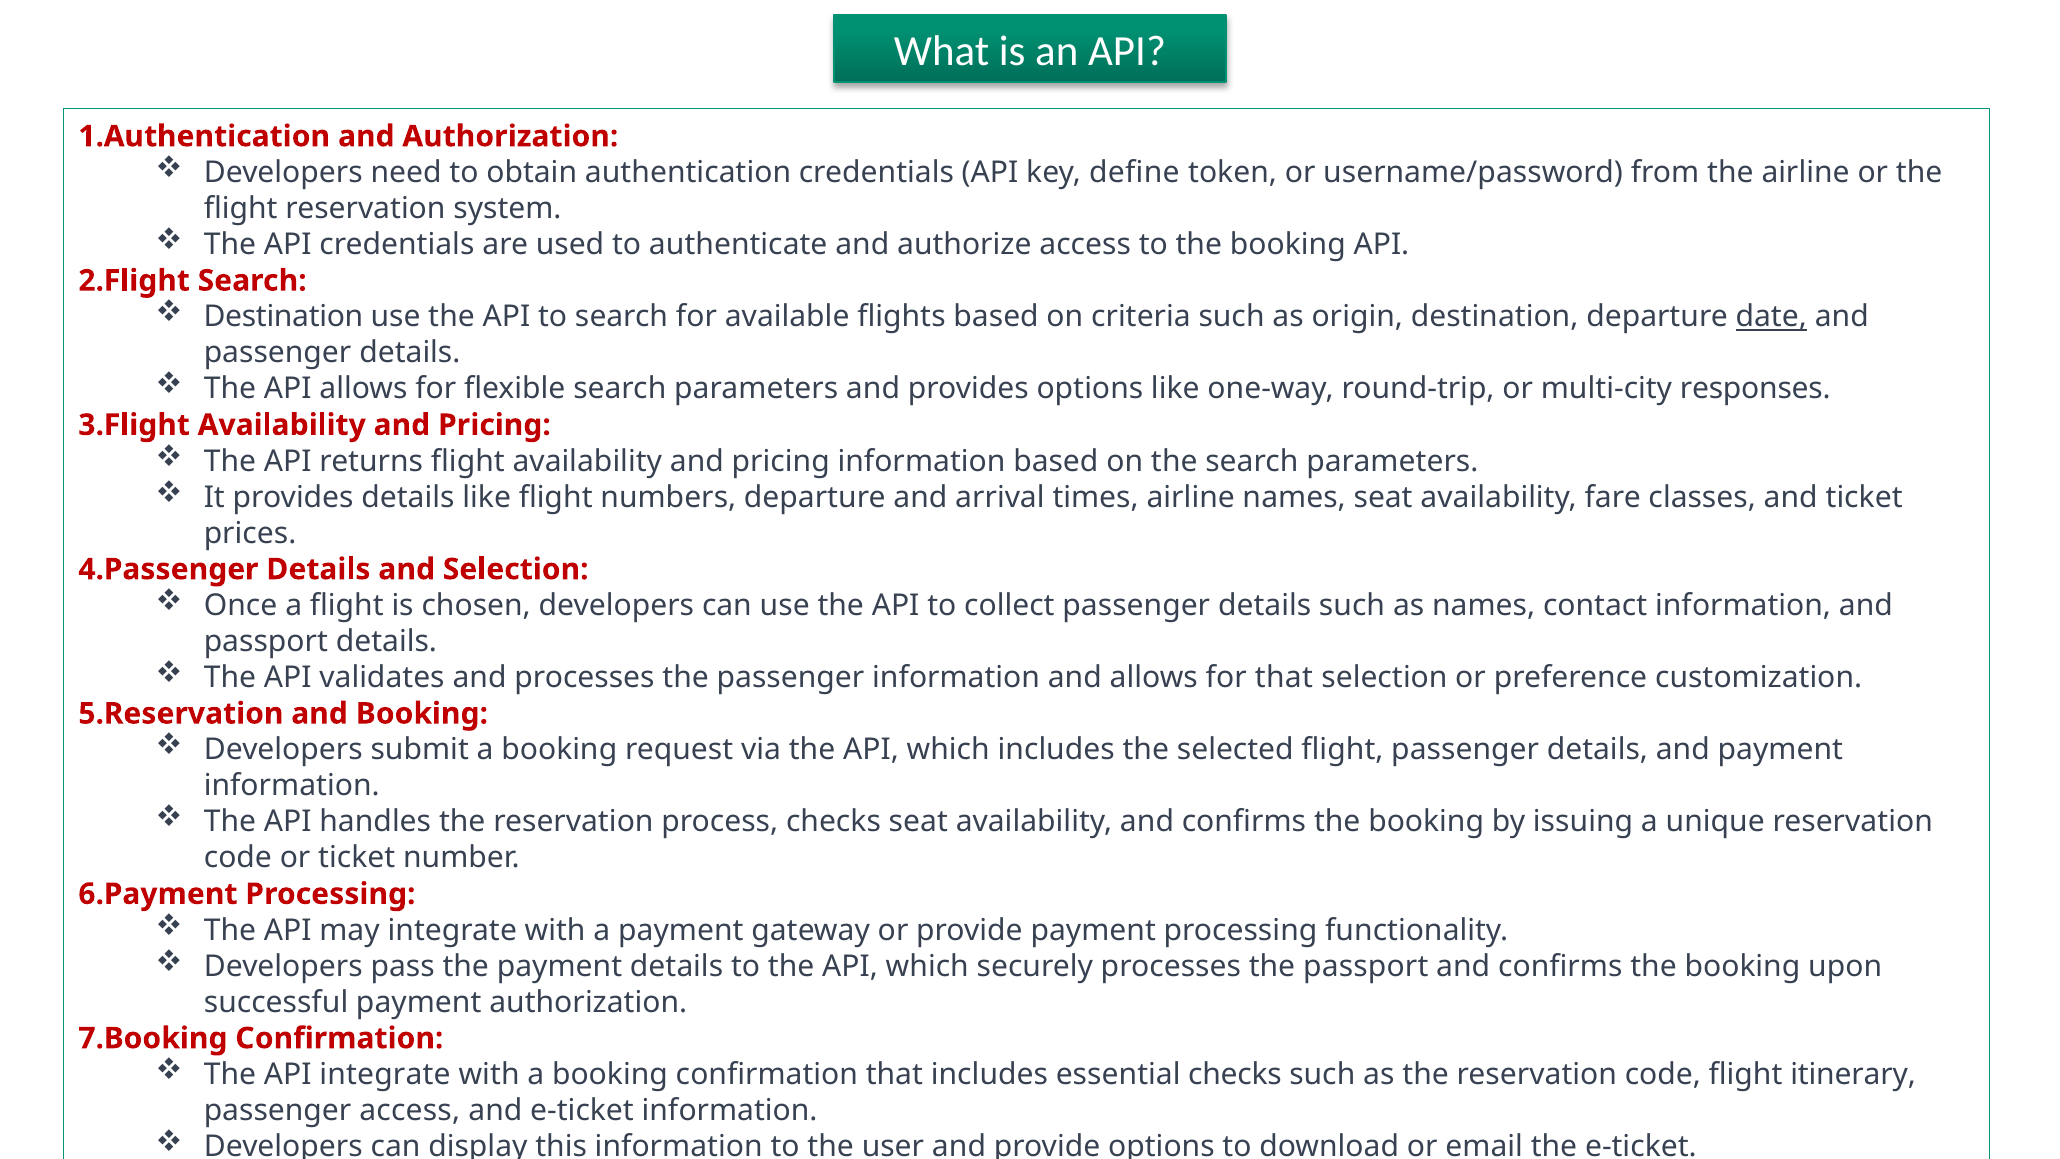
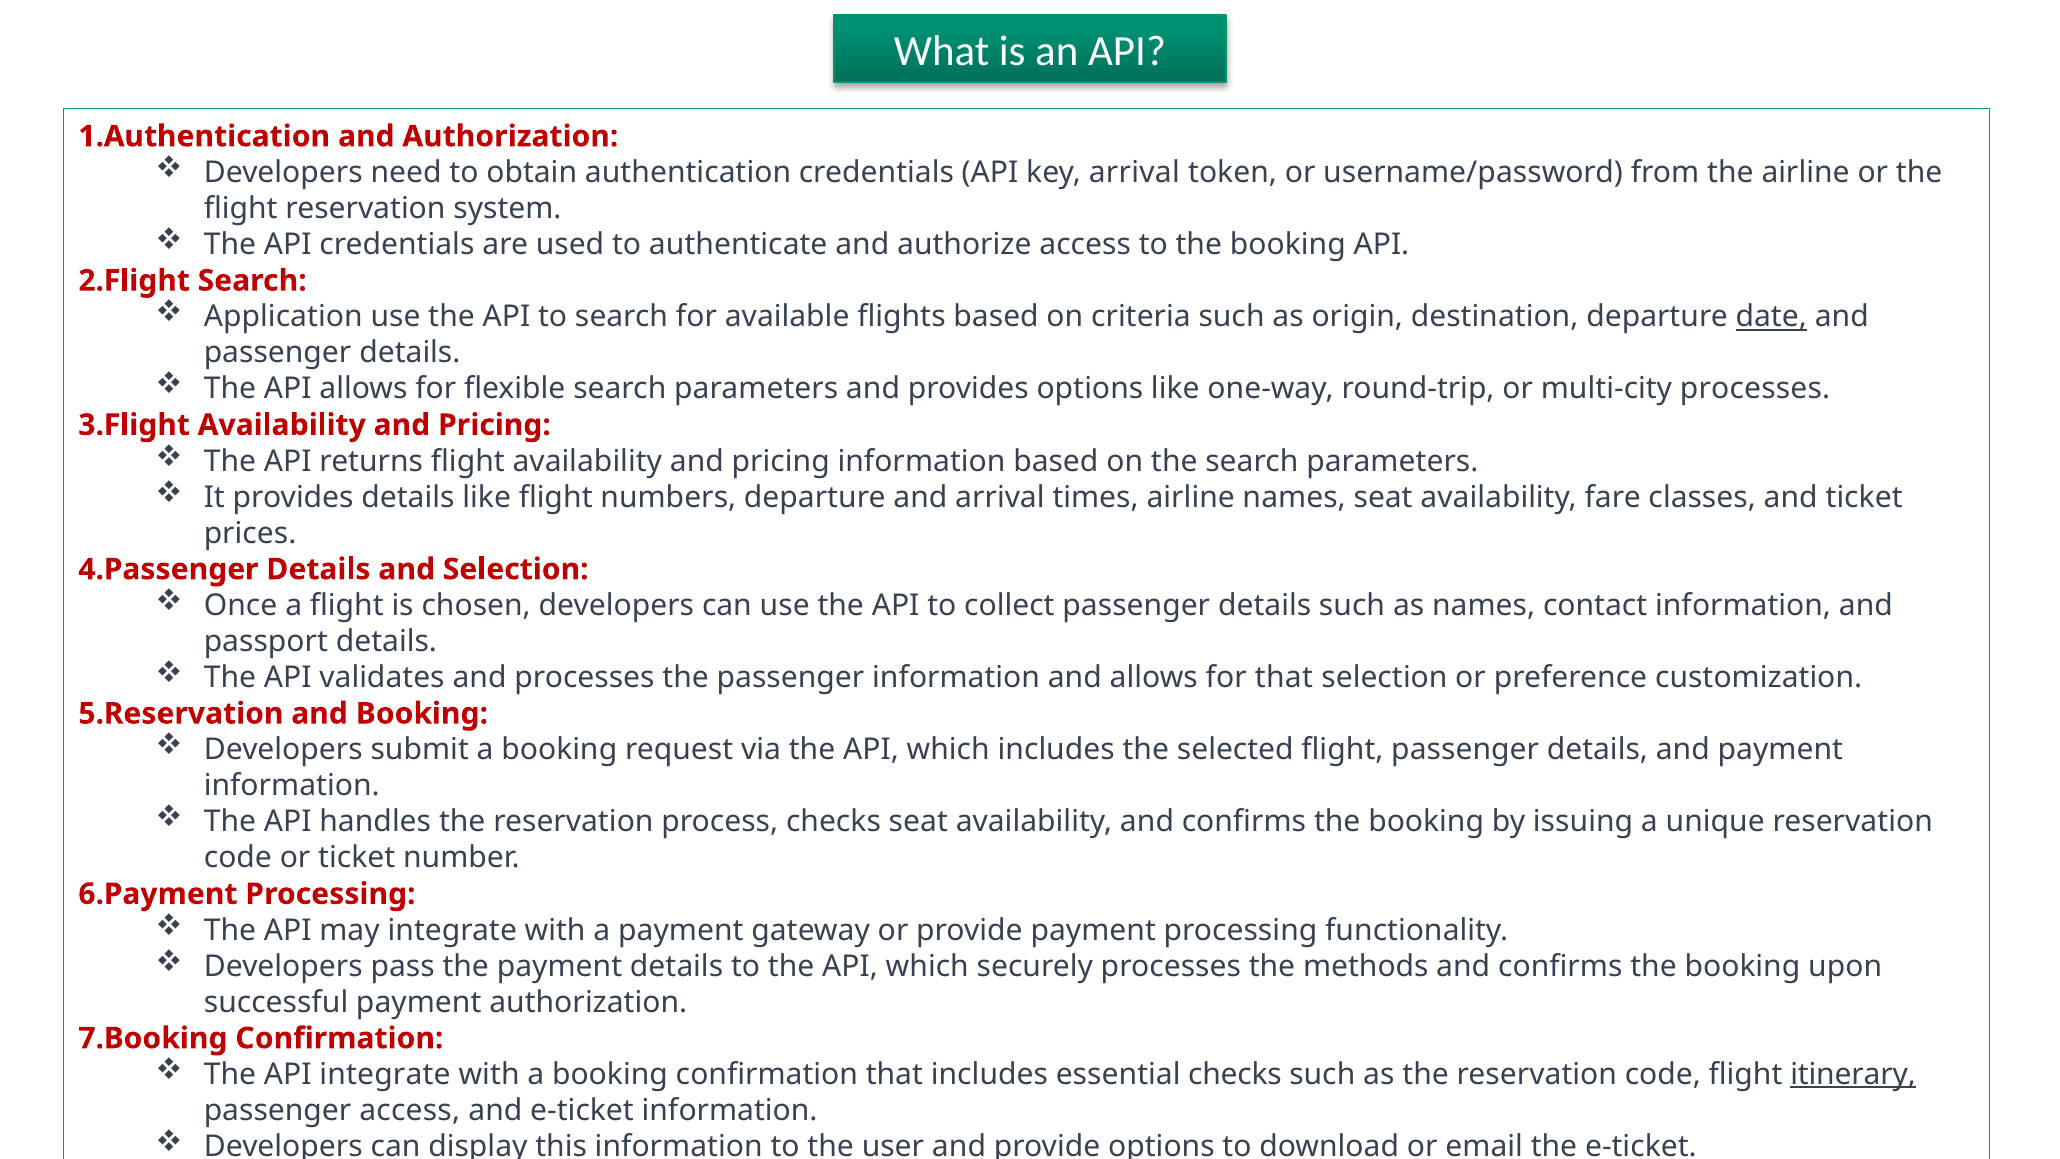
key define: define -> arrival (1134, 172)
Destination: Destination -> Application (283, 317)
multi-city responses: responses -> processes (1755, 389)
the passport: passport -> methods (1366, 966)
itinerary underline: none -> present (1853, 1074)
